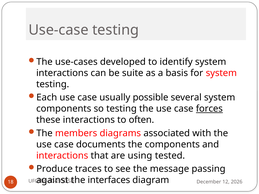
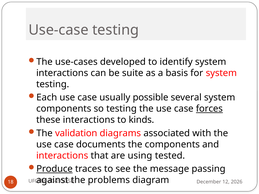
often: often -> kinds (141, 120)
members: members -> validation (76, 133)
Produce underline: none -> present (55, 169)
interfaces: interfaces -> problems (109, 180)
